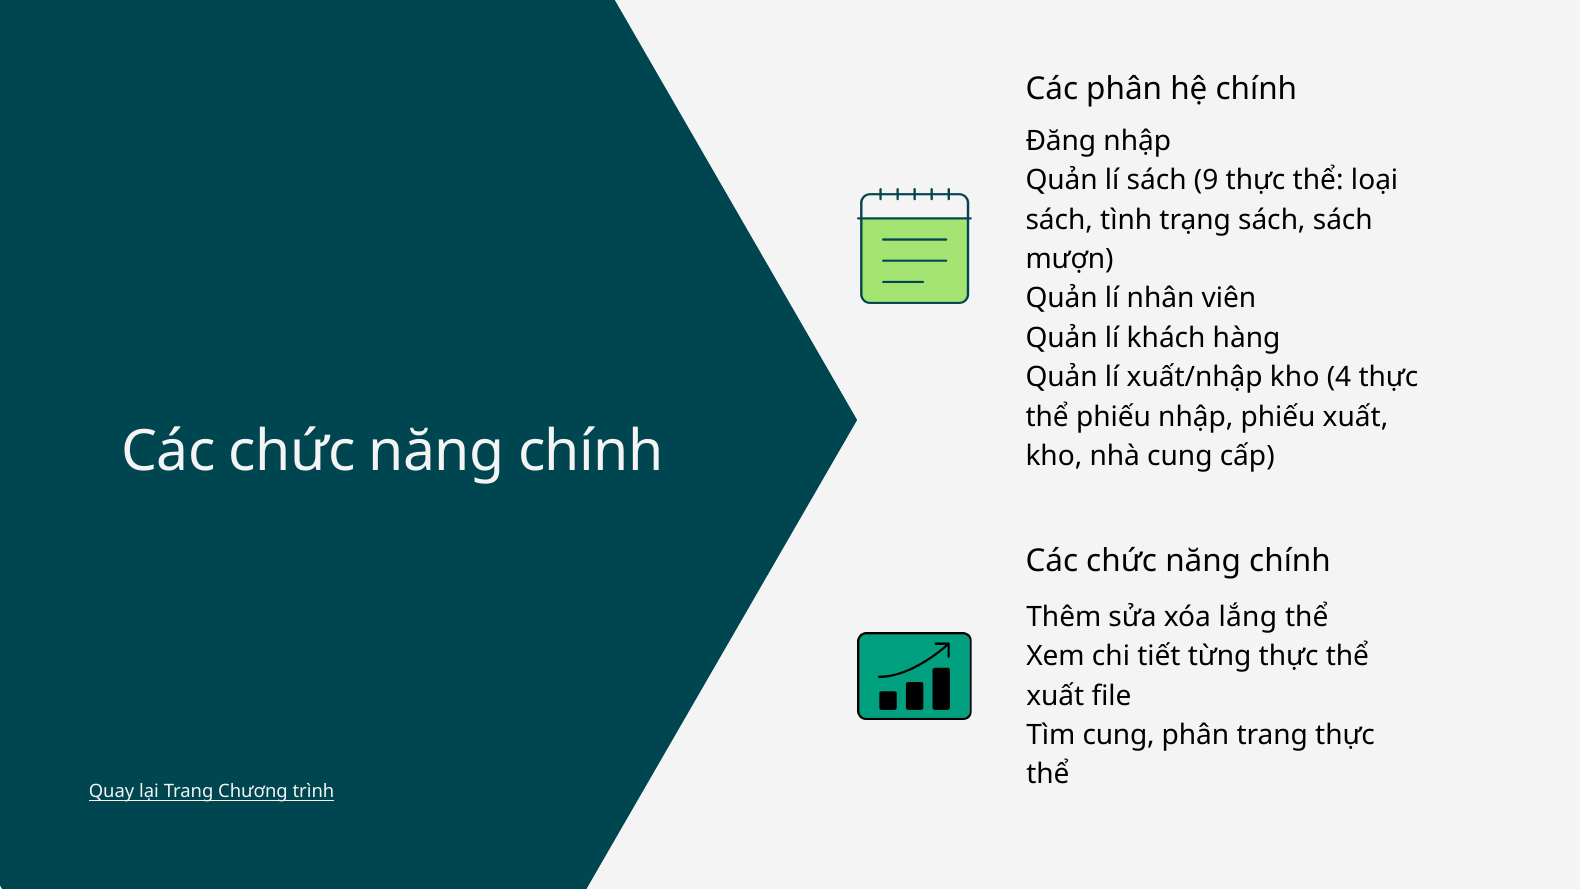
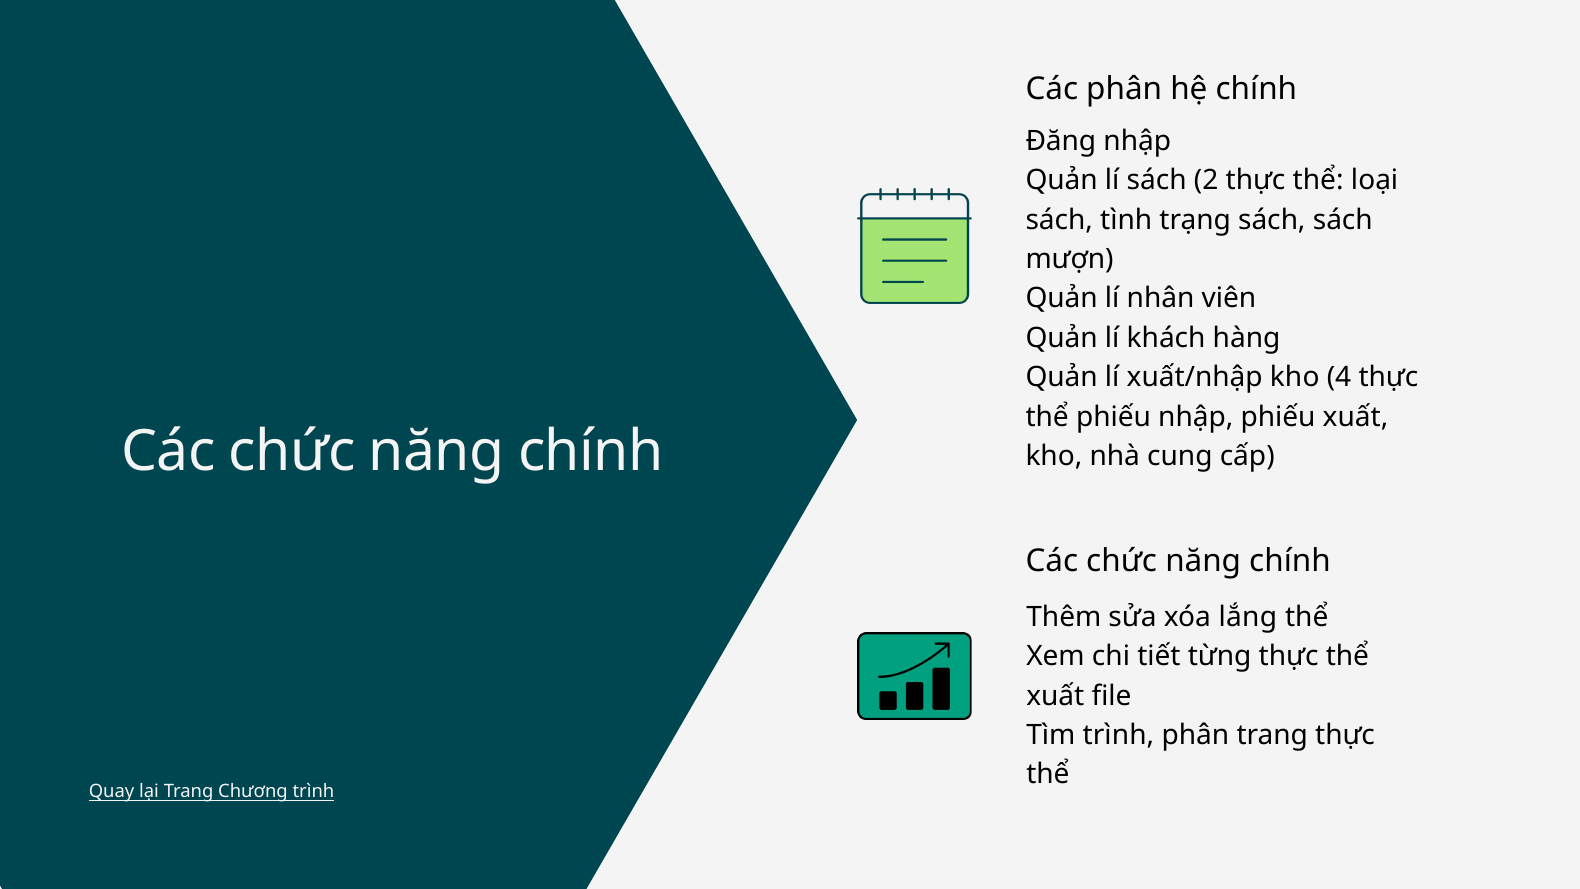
9: 9 -> 2 (1206, 181)
Tìm cung: cung -> trình (1118, 735)
